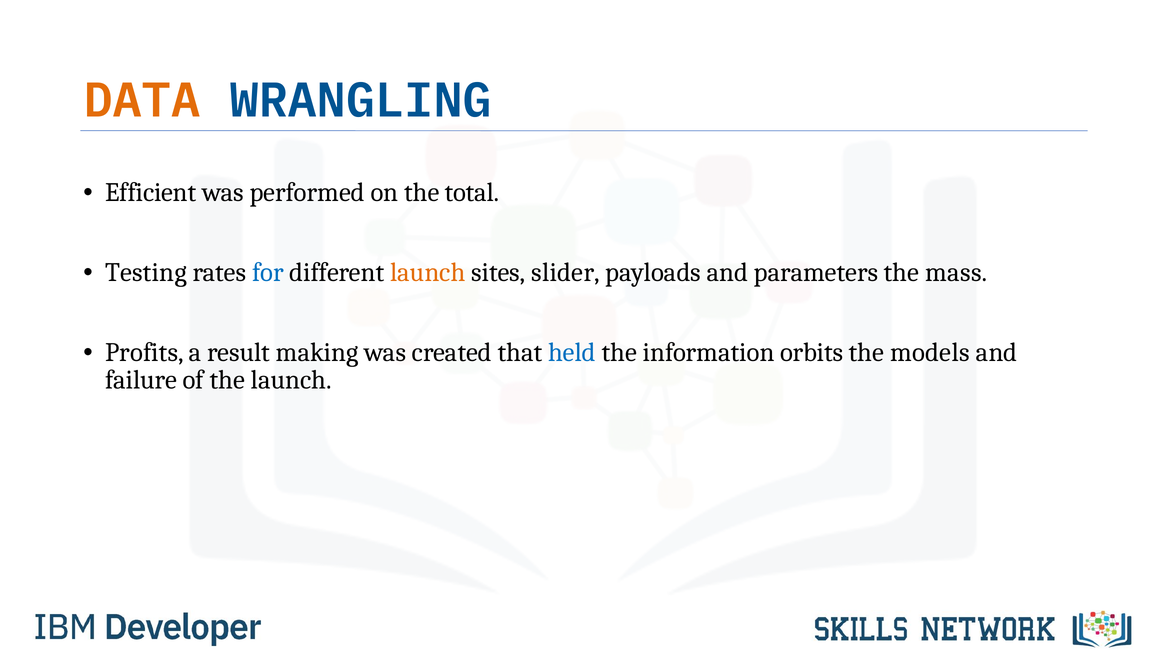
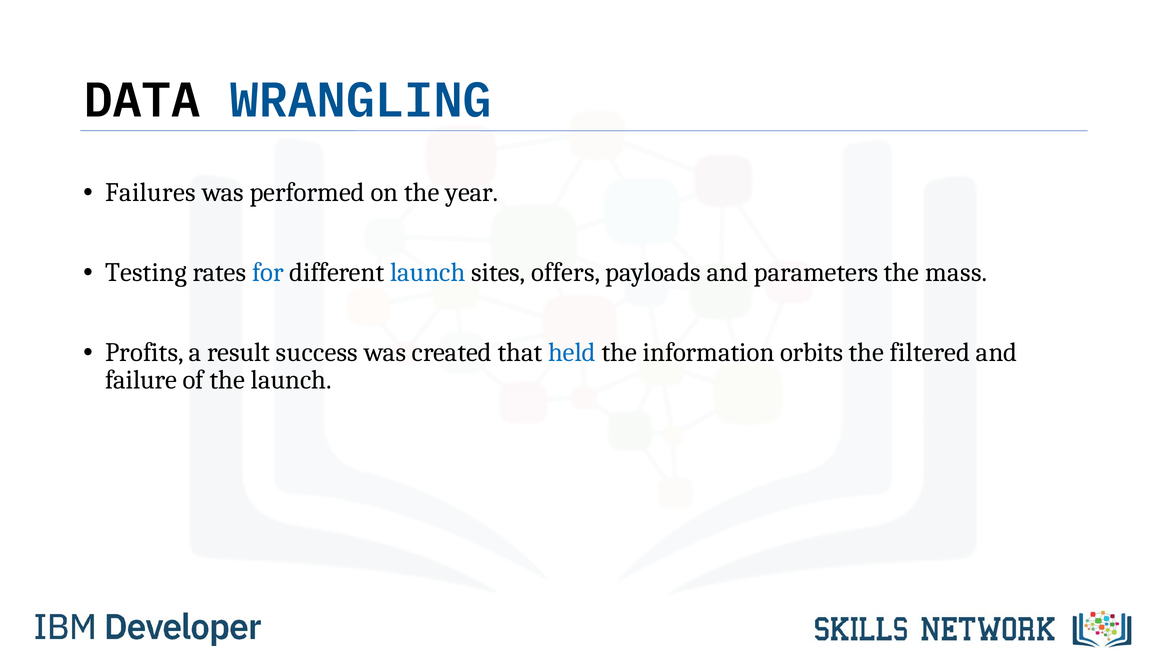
DATA colour: orange -> black (142, 101)
Efficient: Efficient -> Failures (151, 193)
total: total -> year (472, 193)
launch colour: orange -> blue (428, 272)
slider: slider -> offers (566, 272)
making: making -> success (317, 352)
models: models -> filtered (930, 352)
